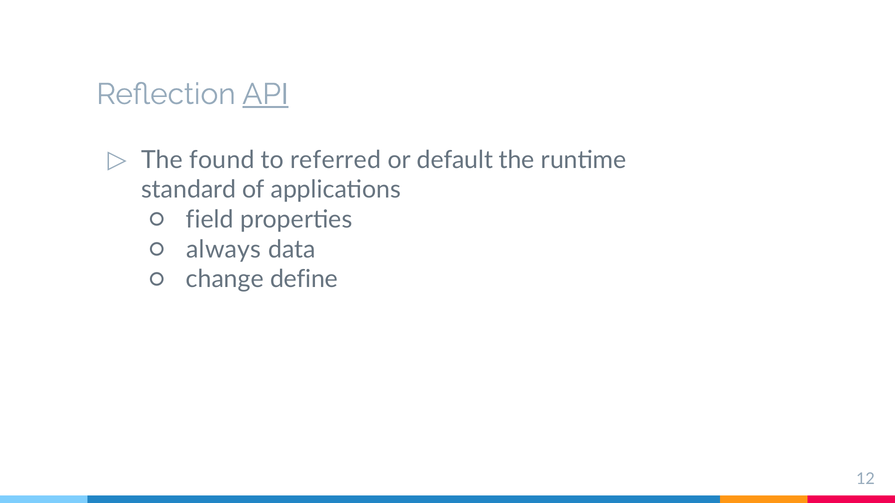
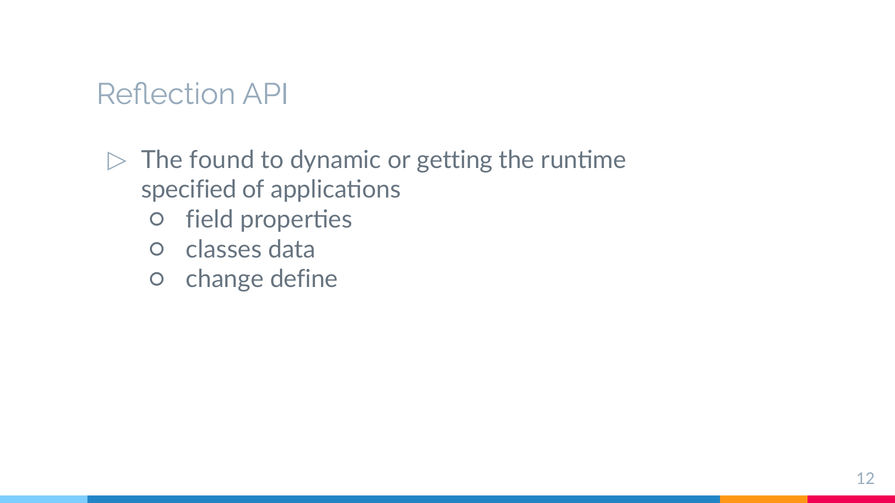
API underline: present -> none (265, 94)
referred: referred -> dynamic (336, 160)
default: default -> getting (455, 160)
standard: standard -> specified (189, 190)
always: always -> classes (224, 250)
